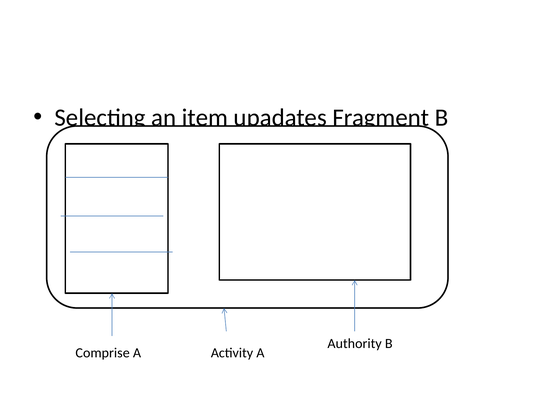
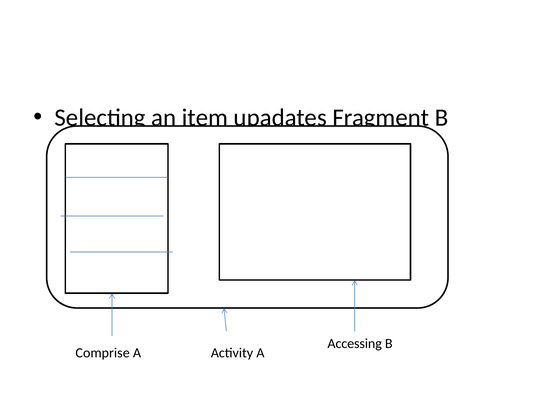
Authority: Authority -> Accessing (355, 343)
